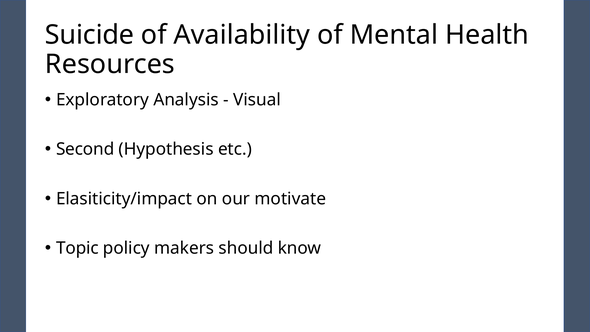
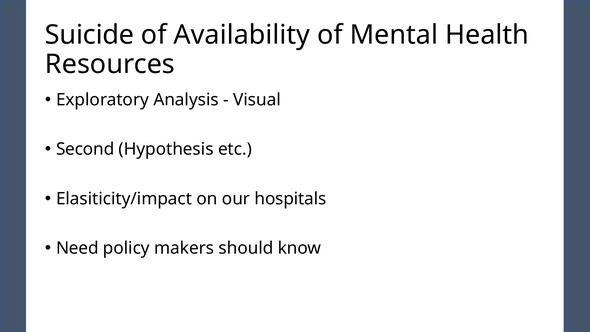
motivate: motivate -> hospitals (290, 199)
Topic: Topic -> Need (77, 248)
